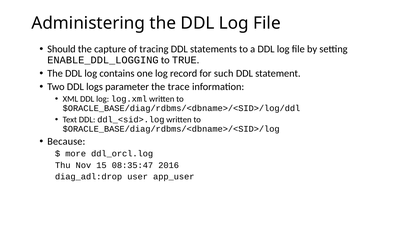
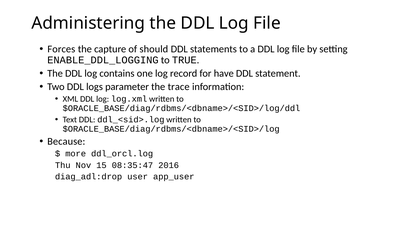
Should: Should -> Forces (61, 49)
tracing: tracing -> should (154, 49)
such: such -> have (224, 73)
